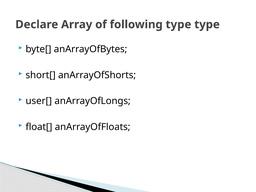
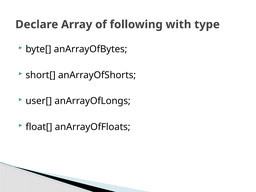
following type: type -> with (178, 24)
